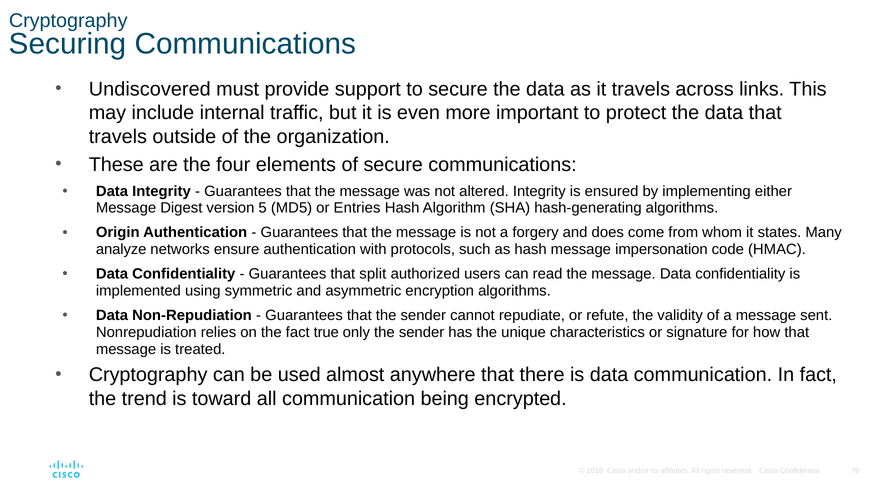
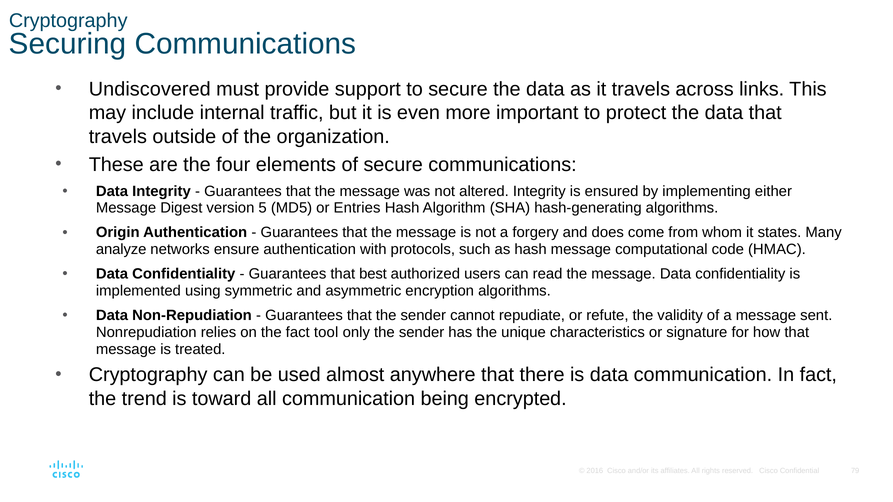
impersonation: impersonation -> computational (661, 250)
split: split -> best (373, 274)
true: true -> tool (326, 332)
